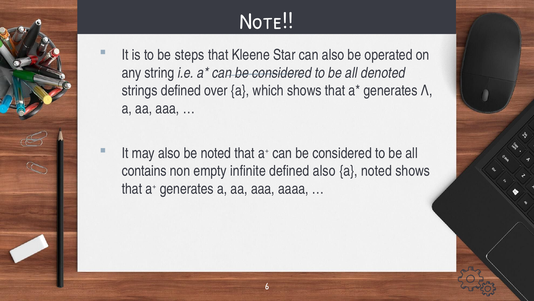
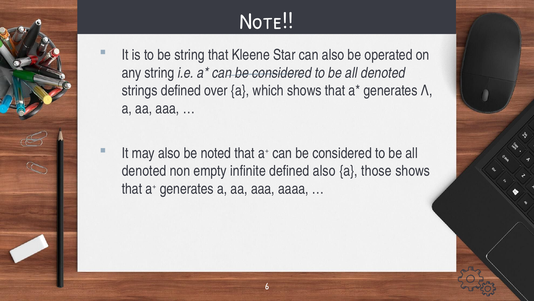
be steps: steps -> string (190, 55)
contains: contains -> denoted (144, 171)
a noted: noted -> those (376, 171)
